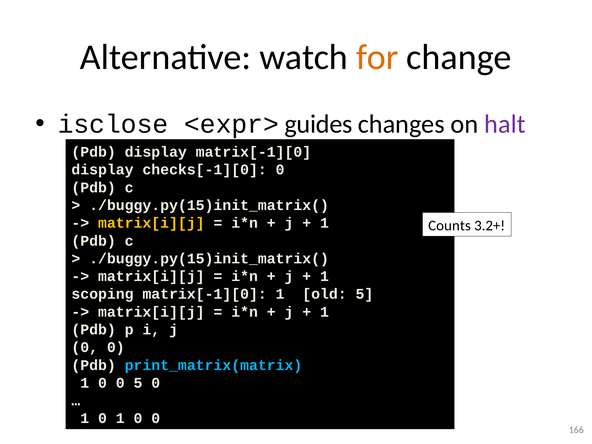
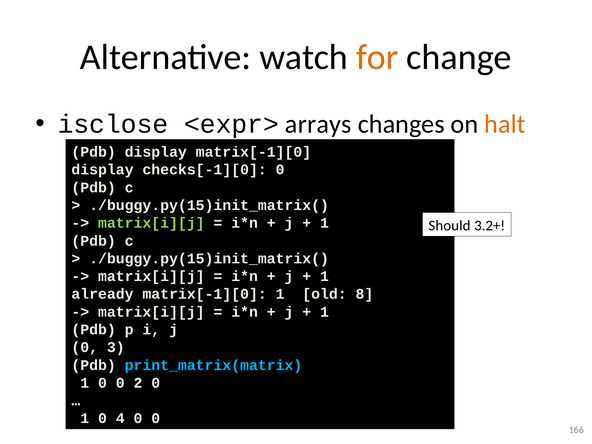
guides: guides -> arrays (318, 124)
halt colour: purple -> orange (505, 124)
matrix[i][j colour: yellow -> light green (151, 223)
Counts: Counts -> Should (449, 225)
scoping: scoping -> already (102, 294)
old 5: 5 -> 8 (364, 294)
0: 0 -> 3 (116, 347)
0 5: 5 -> 2 (138, 383)
0 1: 1 -> 4 (120, 418)
